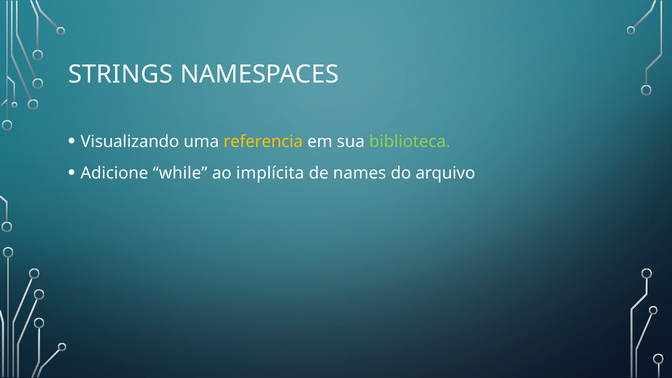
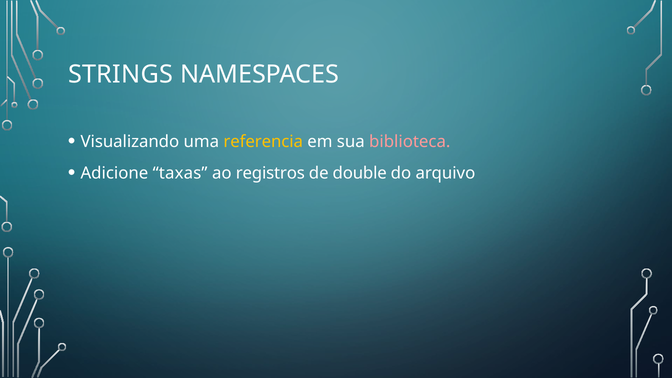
biblioteca colour: light green -> pink (410, 142)
while: while -> taxas (180, 173)
implícita: implícita -> registros (270, 173)
names: names -> double (360, 173)
